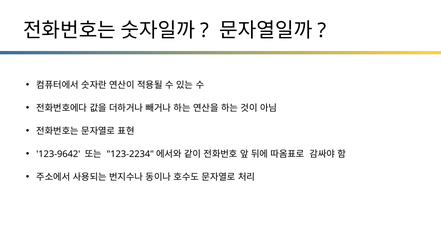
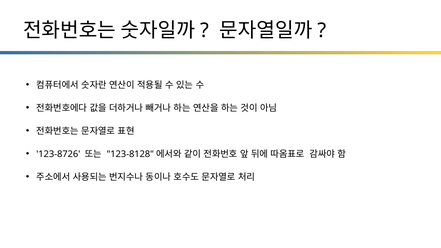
123-9642: 123-9642 -> 123-8726 (58, 154)
123-2234: 123-2234 -> 123-8128 (130, 154)
